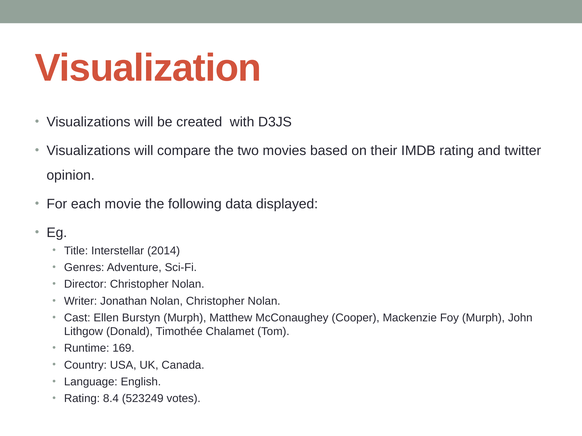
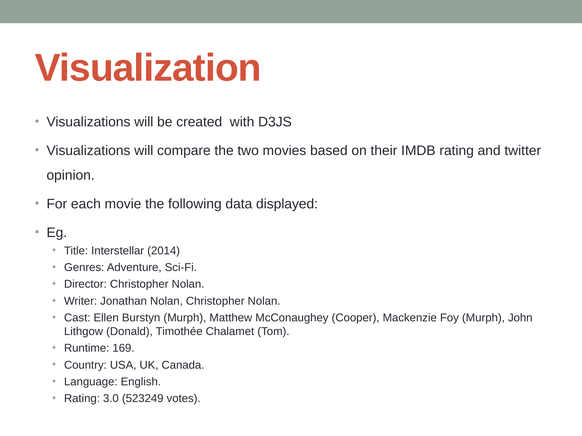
8.4: 8.4 -> 3.0 (111, 399)
